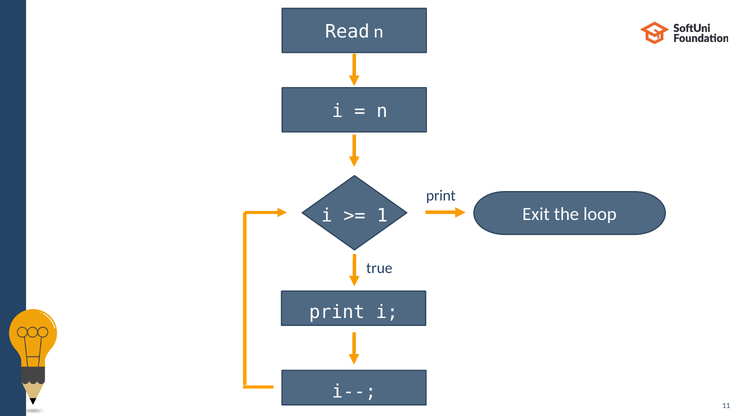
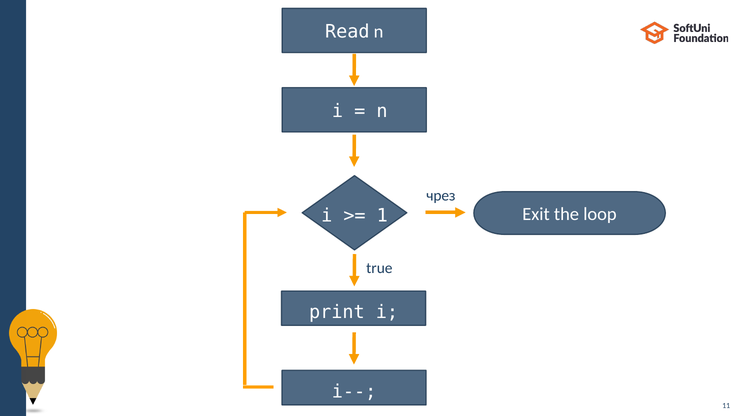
print: print -> чрез (441, 196)
